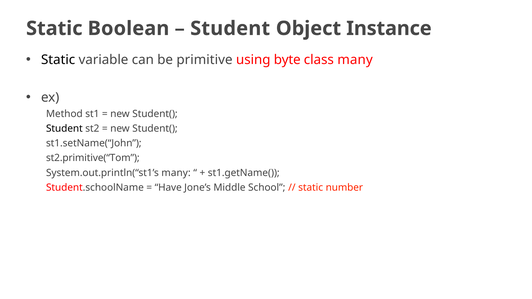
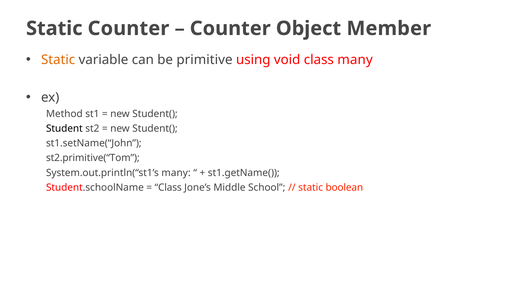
Static Boolean: Boolean -> Counter (128, 28)
Student: Student -> Counter (230, 28)
Instance: Instance -> Member (389, 28)
Static colour: black -> orange (58, 60)
byte: byte -> void (287, 60)
Have: Have -> Class (168, 188)
number: number -> boolean (344, 188)
